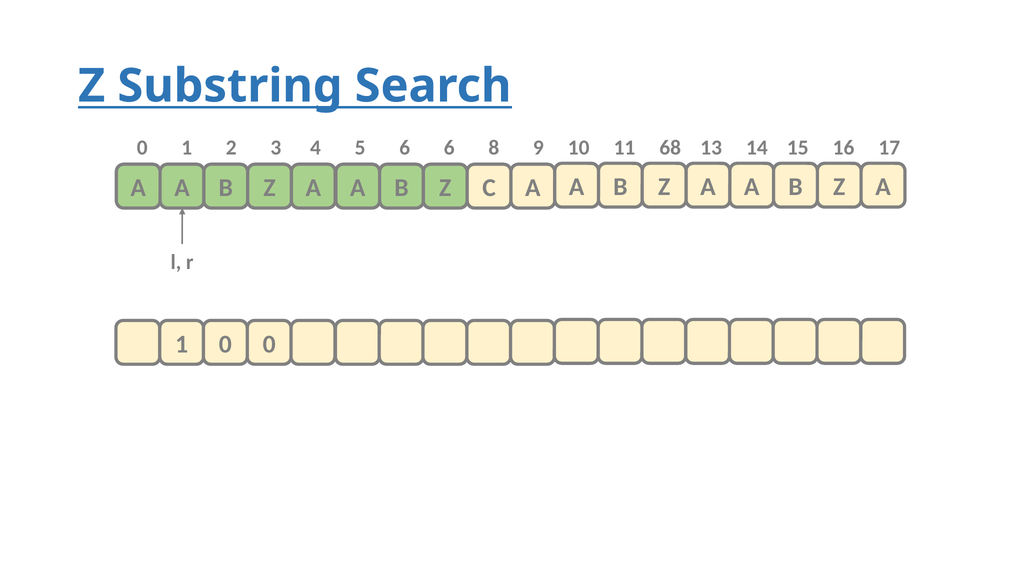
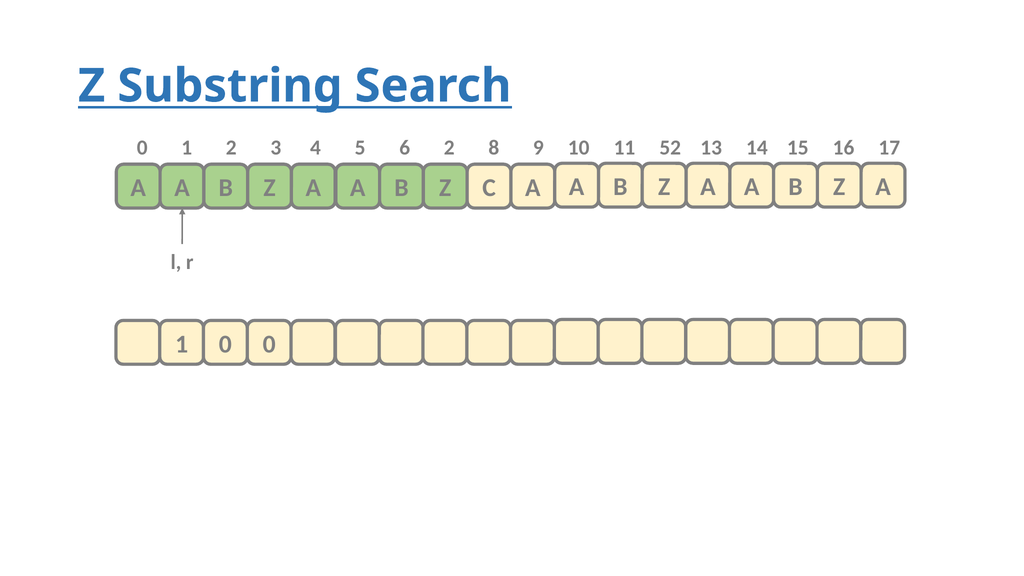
6 6: 6 -> 2 (449, 148)
68: 68 -> 52 (670, 148)
